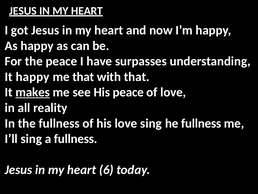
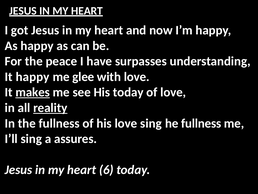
me that: that -> glee (83, 77)
with that: that -> love (137, 77)
His peace: peace -> today (128, 92)
reality underline: none -> present (50, 108)
a fullness: fullness -> assures (76, 139)
